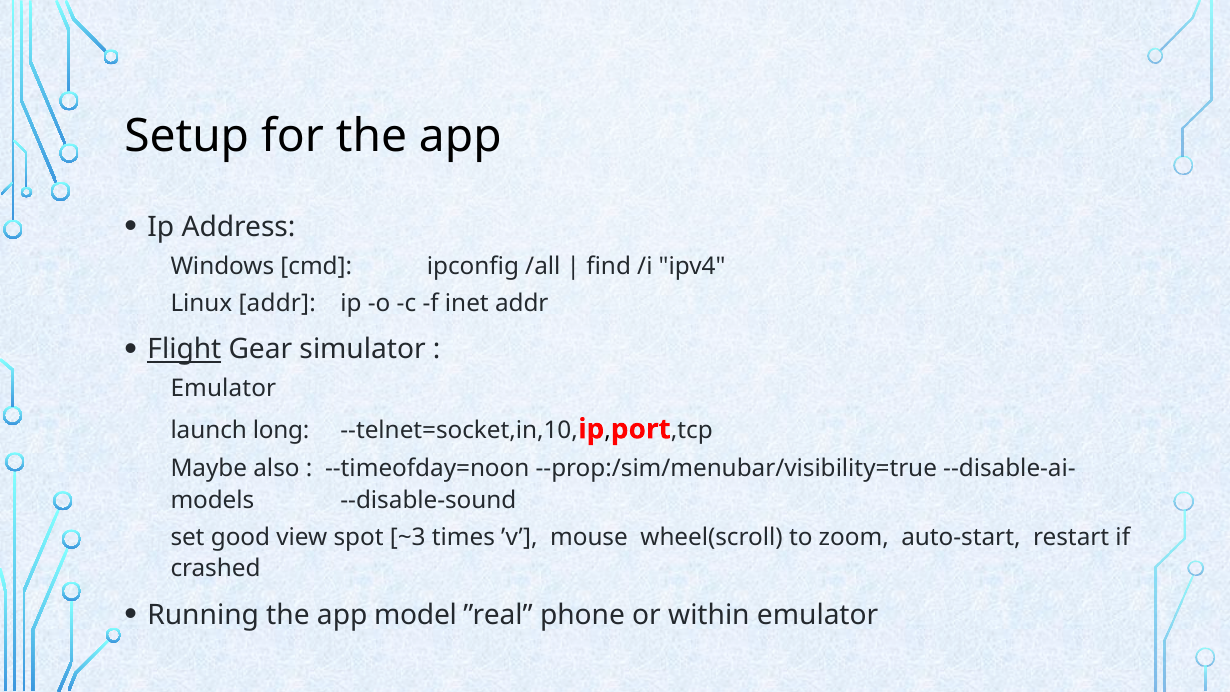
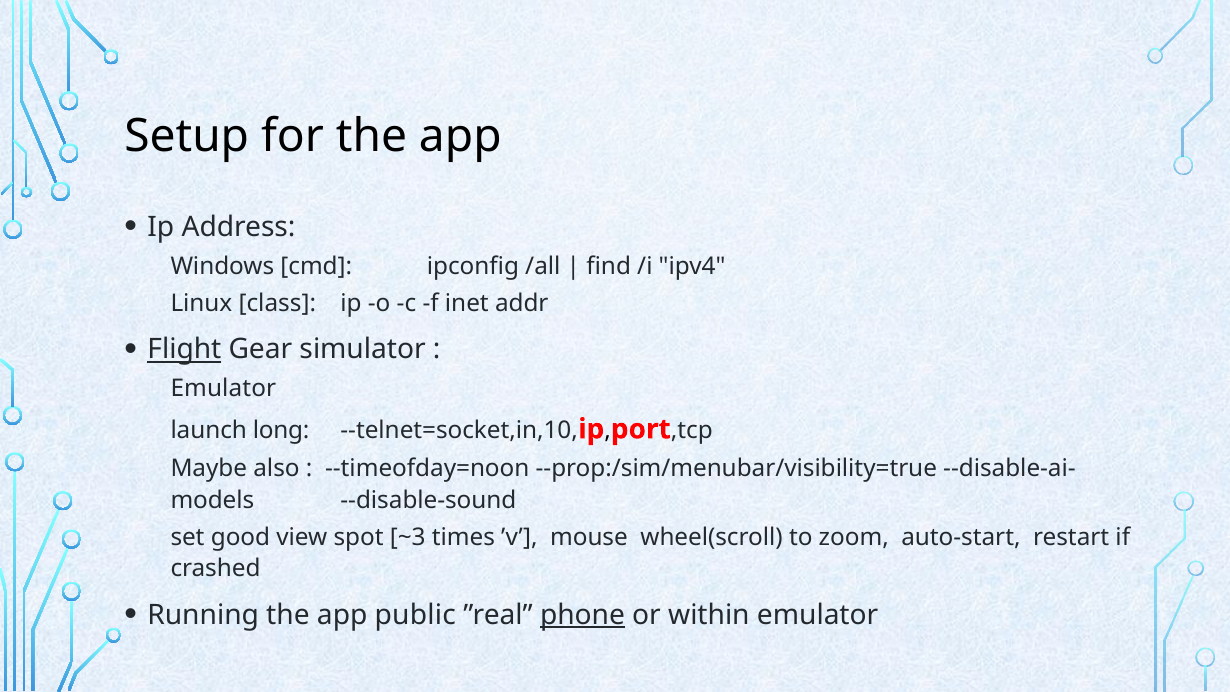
Linux addr: addr -> class (277, 304)
model: model -> public (415, 615)
phone underline: none -> present (582, 615)
